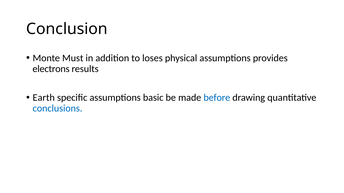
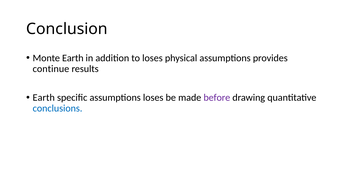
Monte Must: Must -> Earth (73, 58)
electrons: electrons -> continue (51, 69)
assumptions basic: basic -> loses (153, 98)
before colour: blue -> purple (217, 98)
